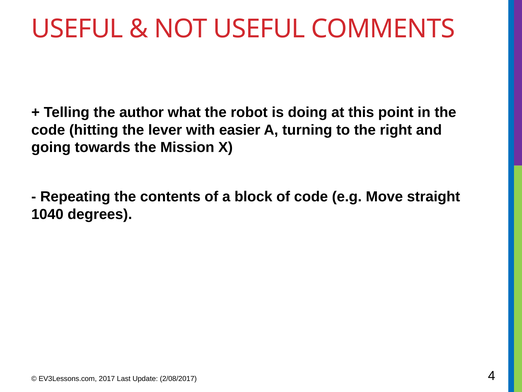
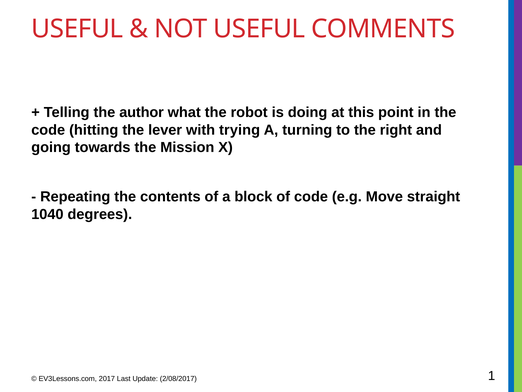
easier: easier -> trying (240, 130)
4: 4 -> 1 (492, 375)
